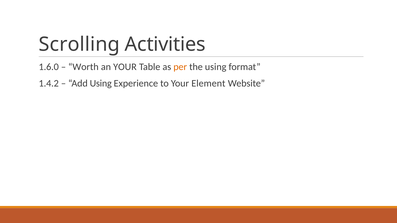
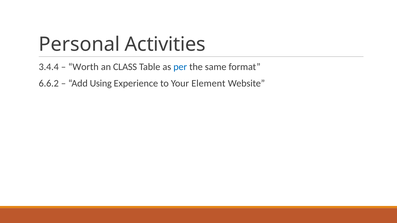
Scrolling: Scrolling -> Personal (79, 44)
1.6.0: 1.6.0 -> 3.4.4 (49, 67)
an YOUR: YOUR -> CLASS (125, 67)
per colour: orange -> blue (180, 67)
the using: using -> same (216, 67)
1.4.2: 1.4.2 -> 6.6.2 (49, 83)
